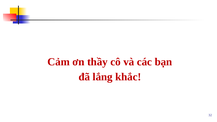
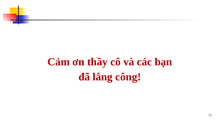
khắc: khắc -> công (128, 77)
